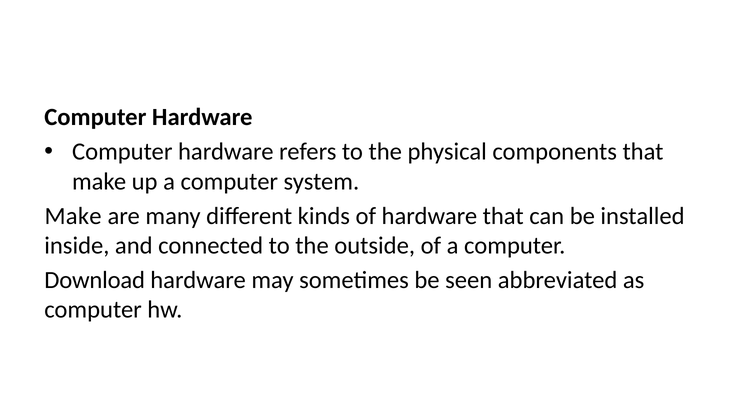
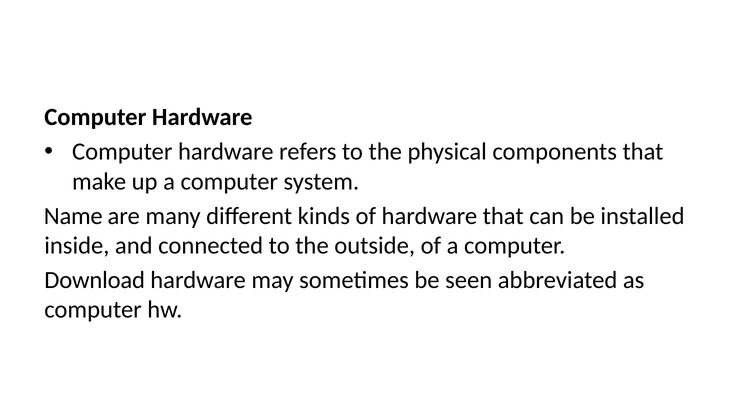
Make: Make -> Name (73, 216)
